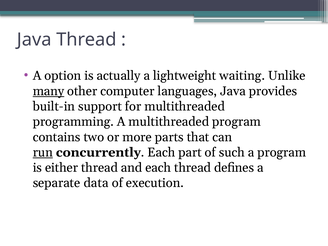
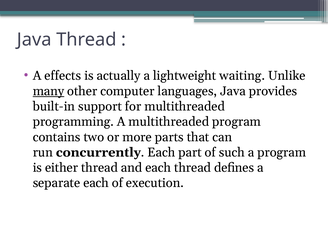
option: option -> effects (63, 76)
run underline: present -> none (43, 152)
separate data: data -> each (96, 183)
